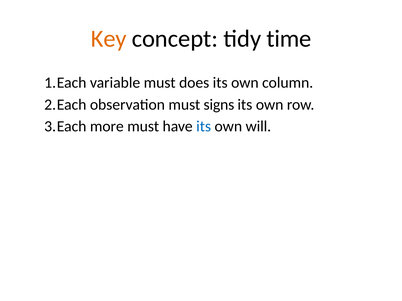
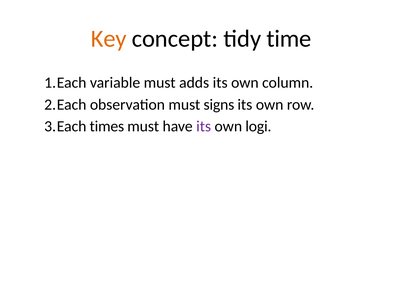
does: does -> adds (194, 83)
more: more -> times (107, 127)
its colour: blue -> purple (204, 127)
will: will -> logi (258, 127)
